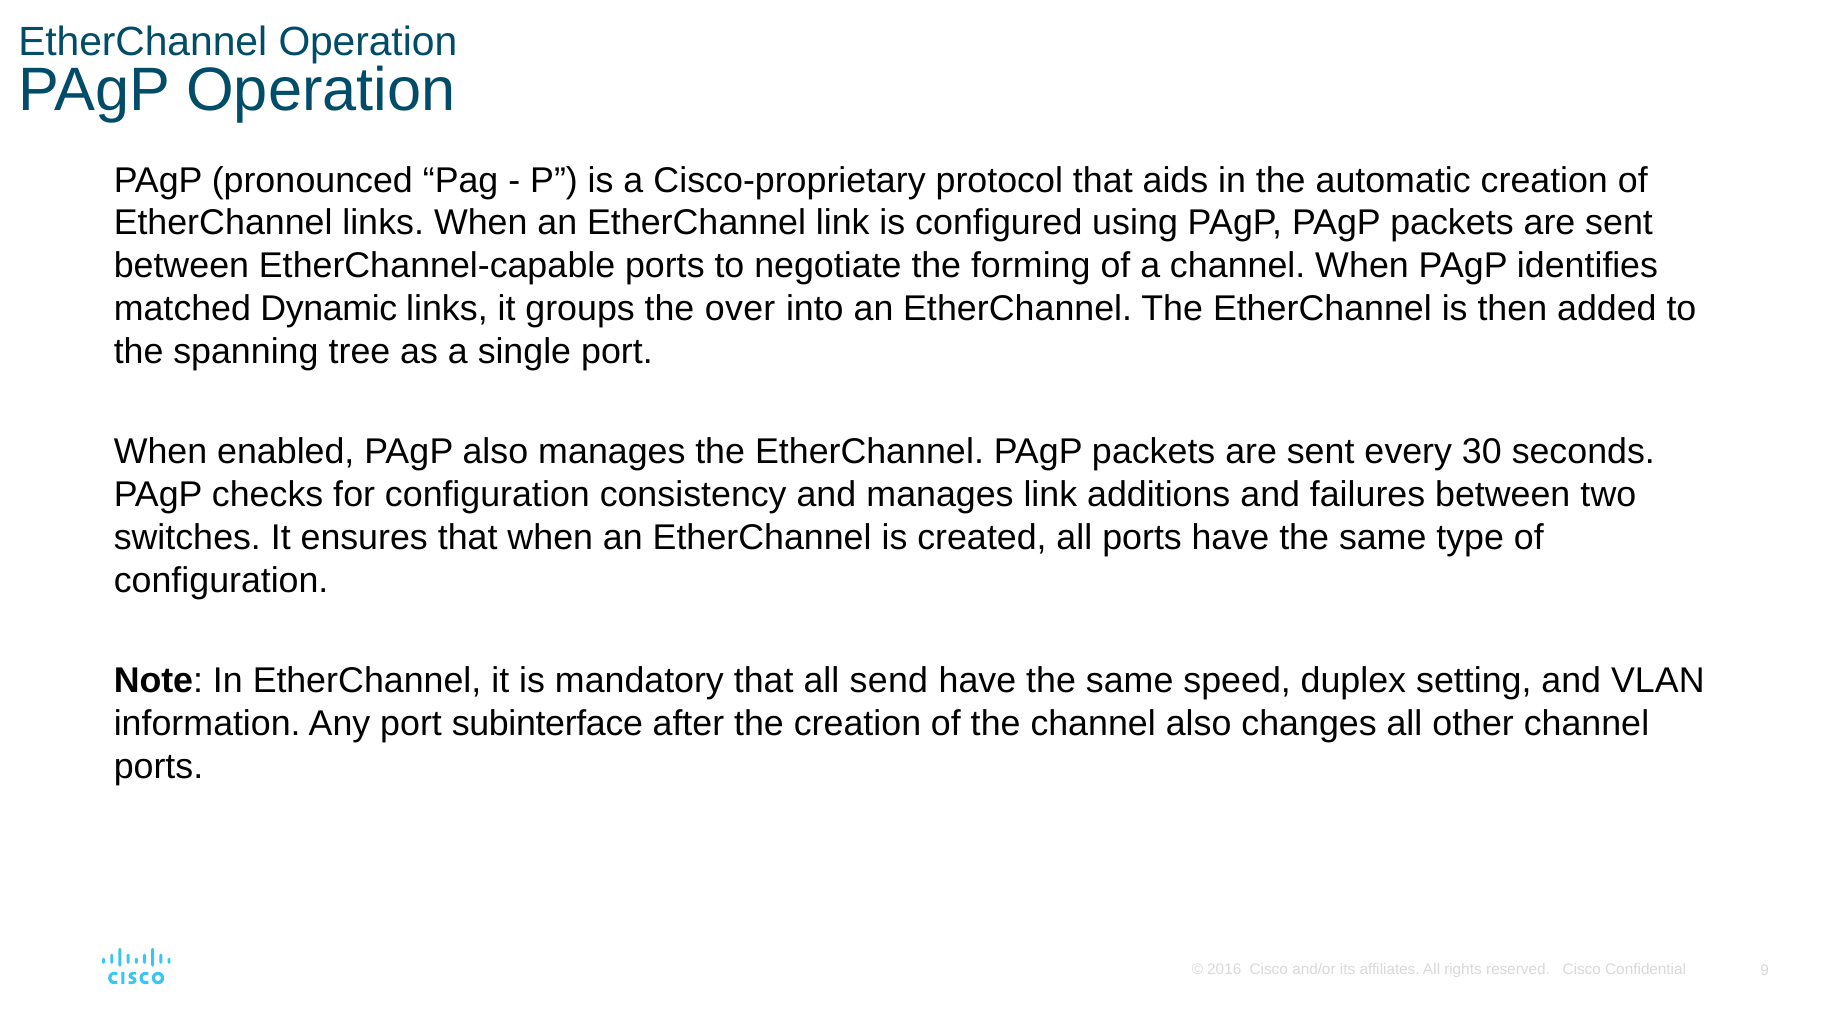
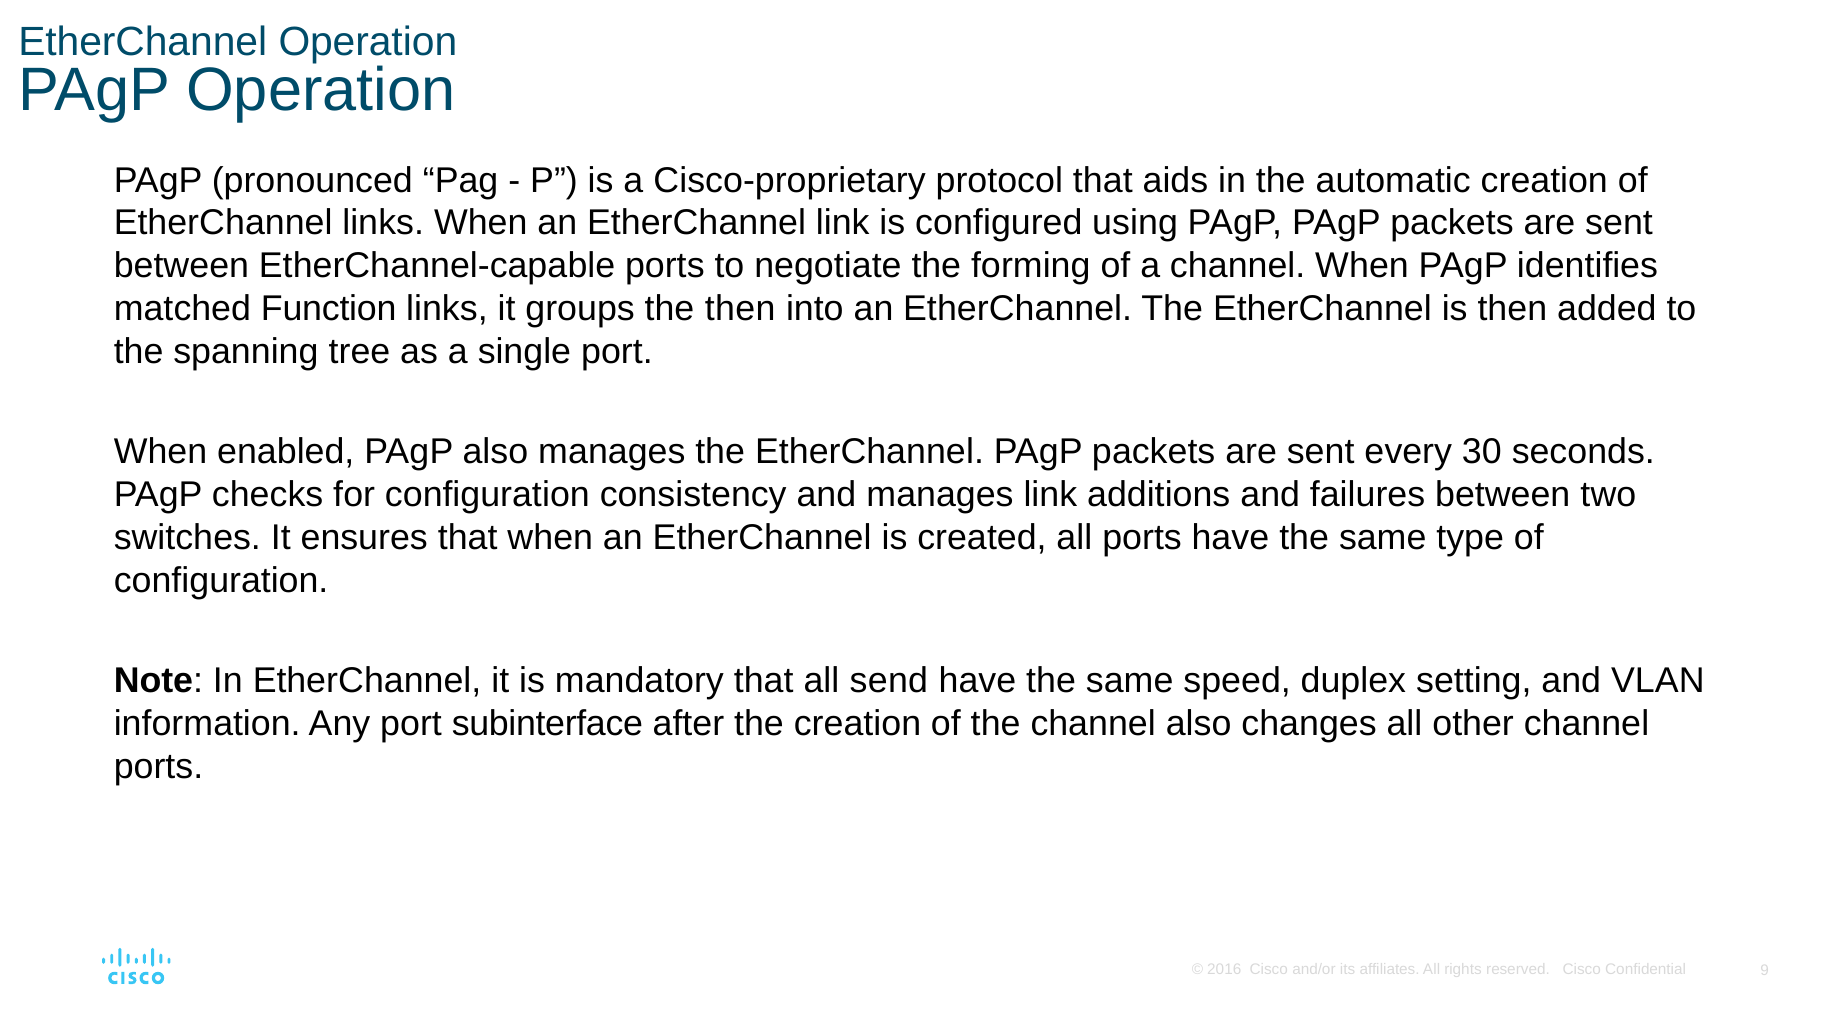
Dynamic: Dynamic -> Function (329, 309)
the over: over -> then (740, 309)
